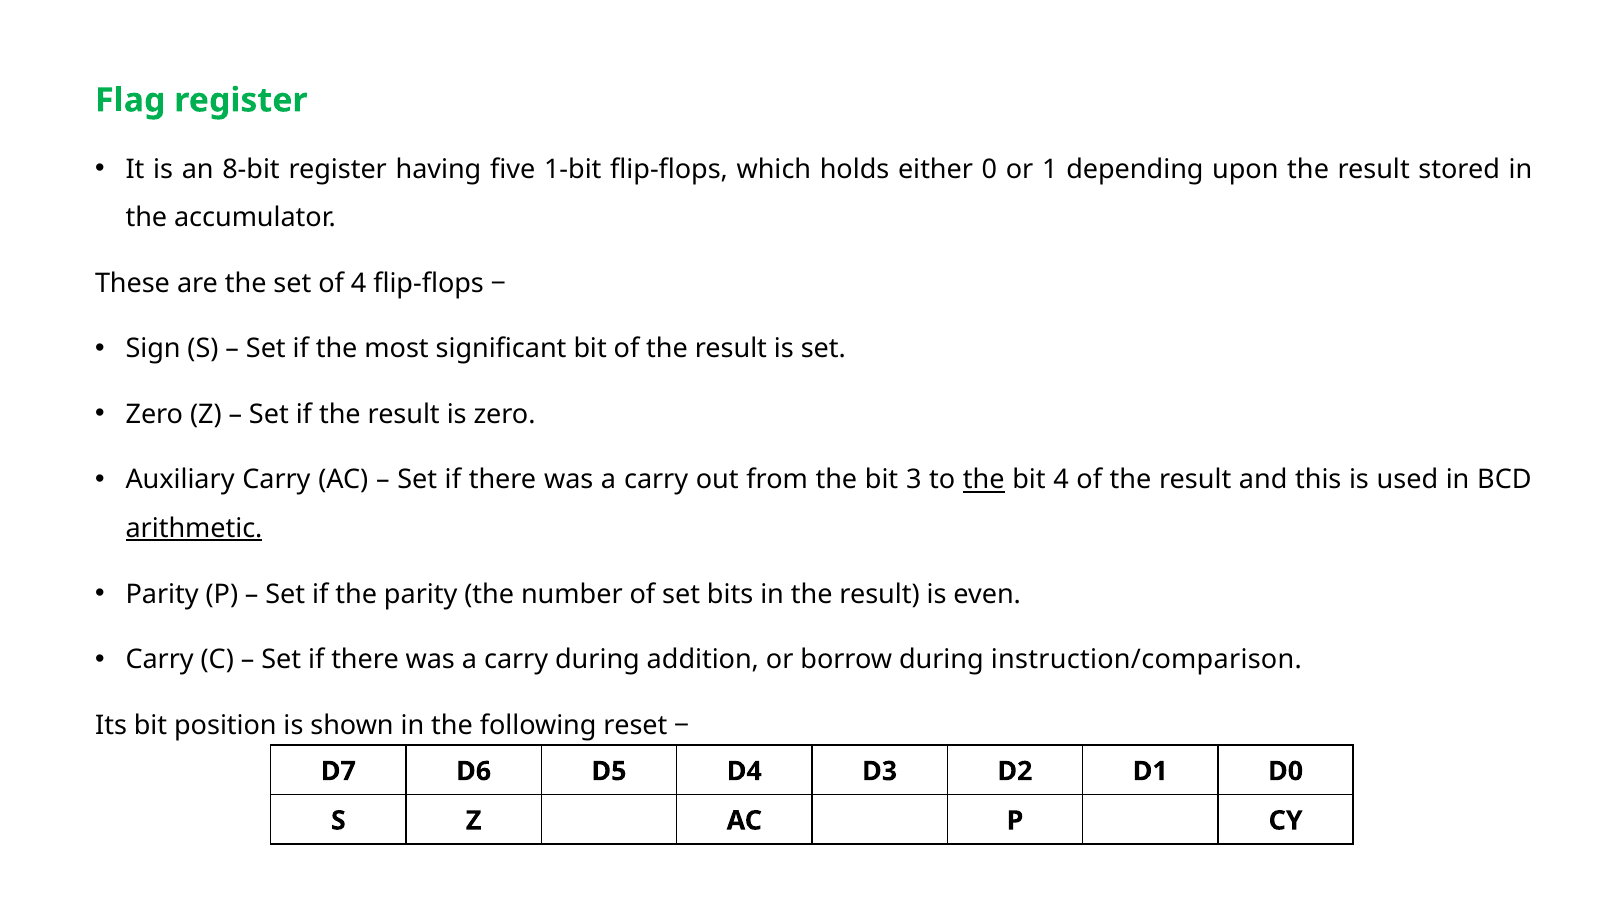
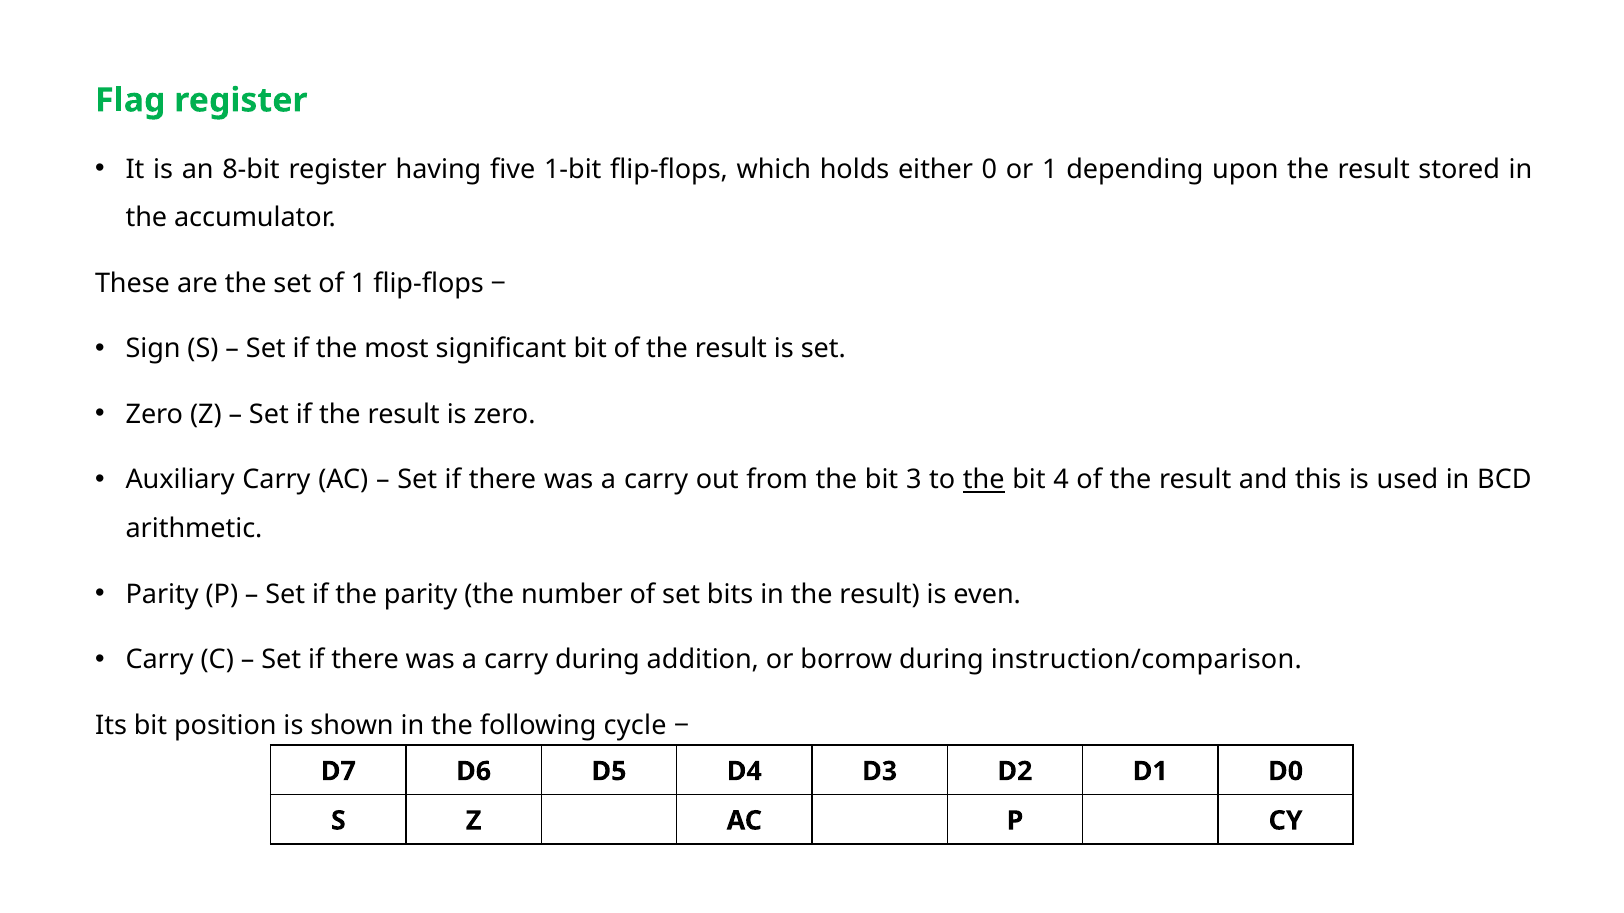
of 4: 4 -> 1 (359, 284)
arithmetic underline: present -> none (194, 529)
reset: reset -> cycle (635, 726)
